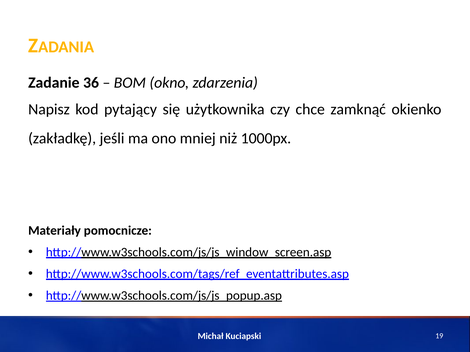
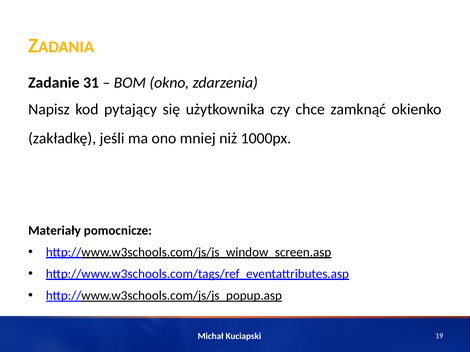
36: 36 -> 31 (91, 83)
